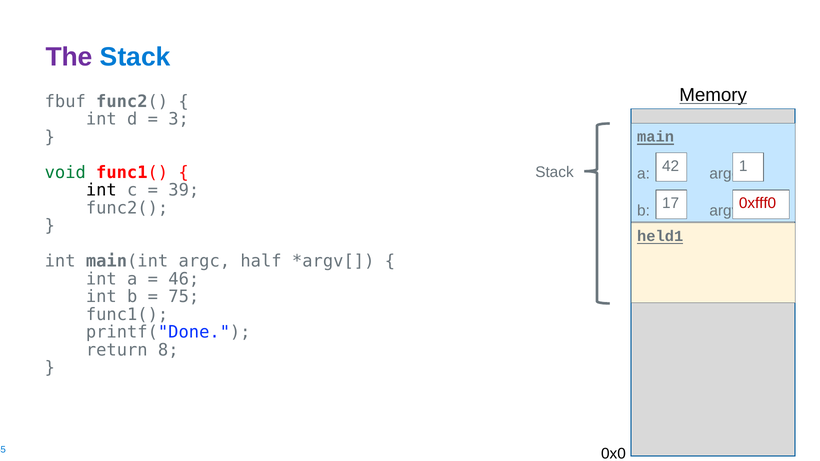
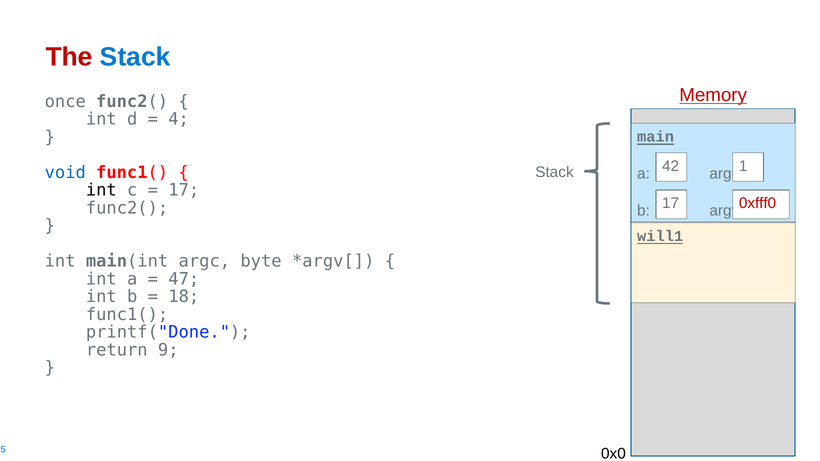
The colour: purple -> red (69, 57)
Memory colour: black -> red (713, 95)
fbuf: fbuf -> once (65, 101)
3: 3 -> 4 (179, 119)
void colour: green -> blue (65, 172)
39: 39 -> 17 (184, 190)
held1: held1 -> will1 (660, 236)
half: half -> byte (261, 261)
46: 46 -> 47 (184, 279)
75: 75 -> 18 (184, 297)
8: 8 -> 9 (168, 350)
